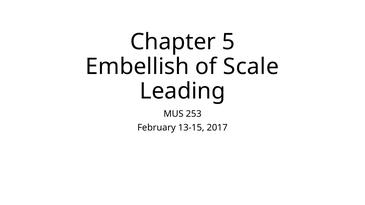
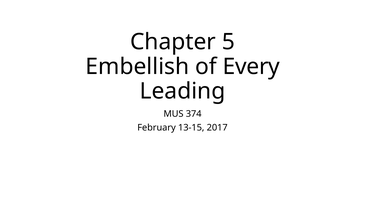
Scale: Scale -> Every (251, 67)
253: 253 -> 374 (194, 114)
